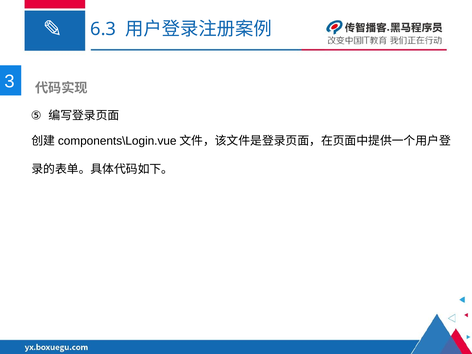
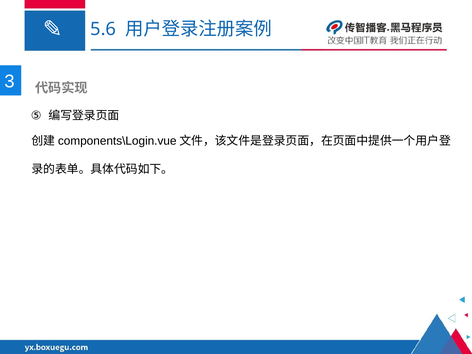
6.3: 6.3 -> 5.6 (103, 29)
